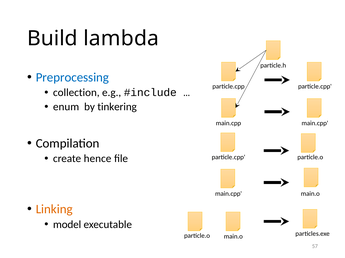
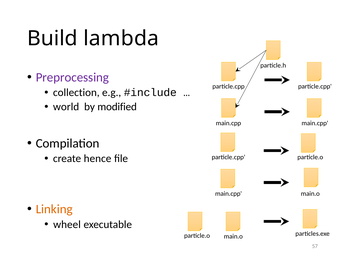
Preprocessing colour: blue -> purple (72, 78)
enum: enum -> world (66, 107)
tinkering: tinkering -> modified (117, 107)
model: model -> wheel (67, 225)
